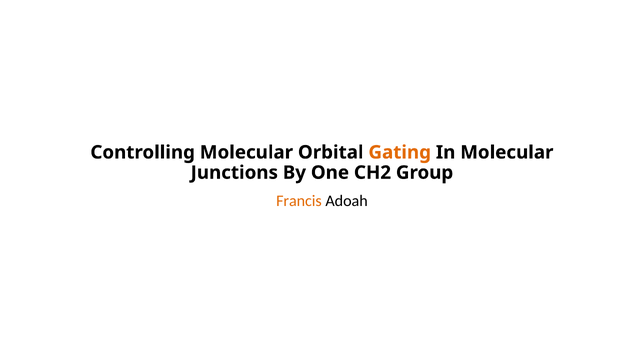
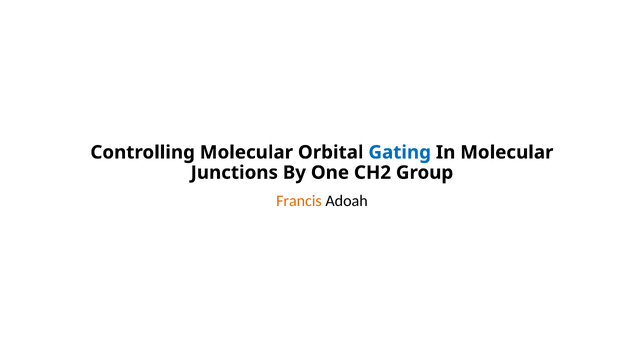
Gating colour: orange -> blue (400, 152)
